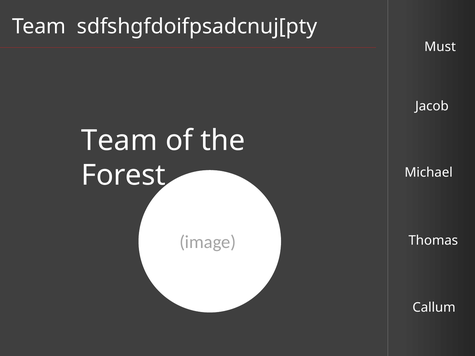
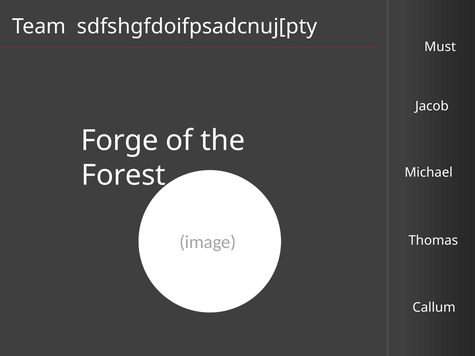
Team: Team -> Forge (120, 141)
